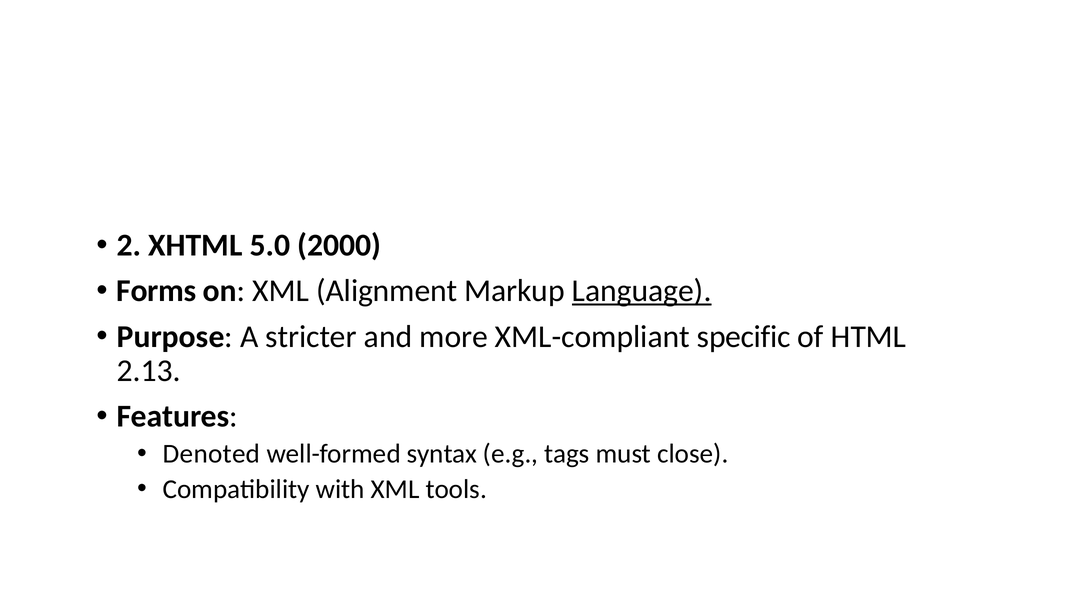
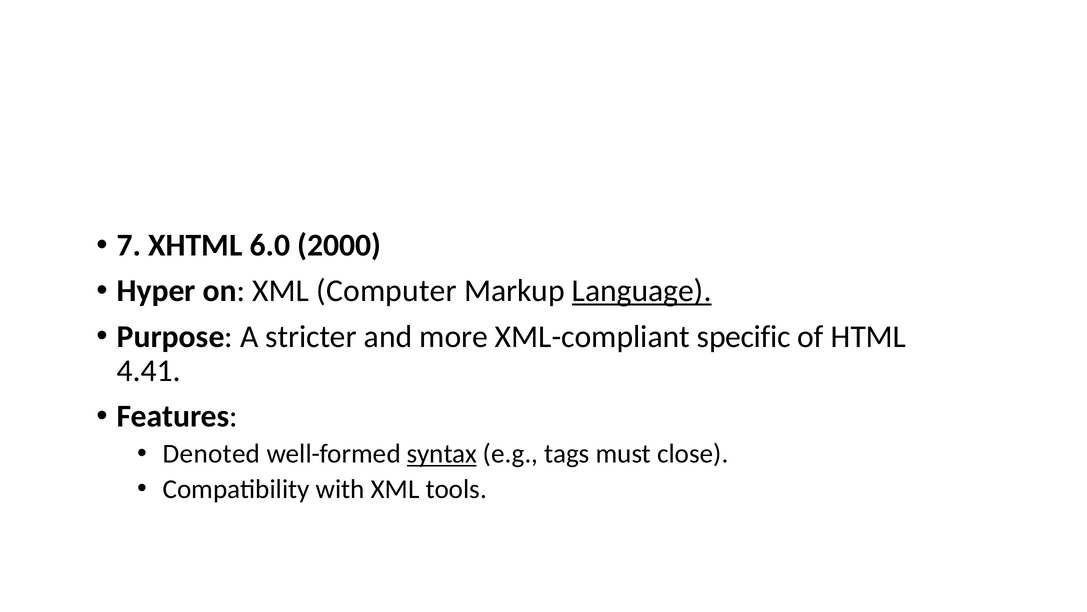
2: 2 -> 7 (129, 245)
5.0: 5.0 -> 6.0 (270, 245)
Forms: Forms -> Hyper (156, 291)
Alignment: Alignment -> Computer (387, 291)
2.13: 2.13 -> 4.41 (149, 371)
syntax underline: none -> present (442, 454)
